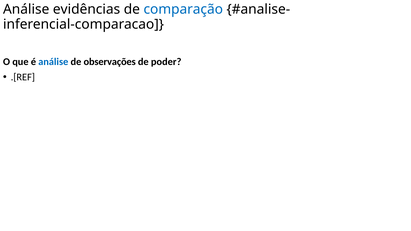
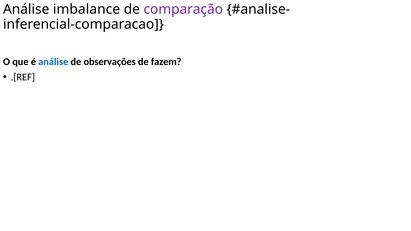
evidências: evidências -> imbalance (87, 9)
comparação colour: blue -> purple (183, 9)
poder: poder -> fazem (166, 62)
